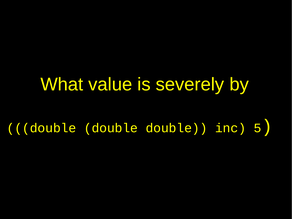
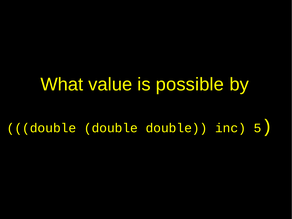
severely: severely -> possible (190, 84)
